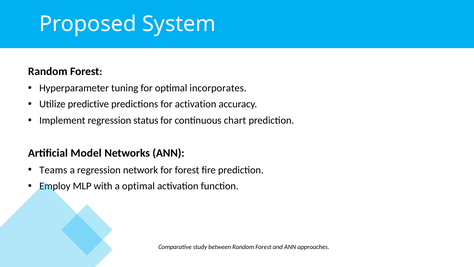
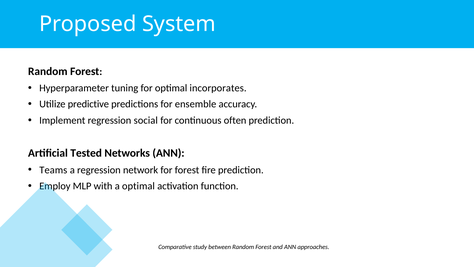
for activation: activation -> ensemble (196, 104)
status: status -> social (146, 120)
chart: chart -> often (235, 120)
Model: Model -> Tested (86, 153)
